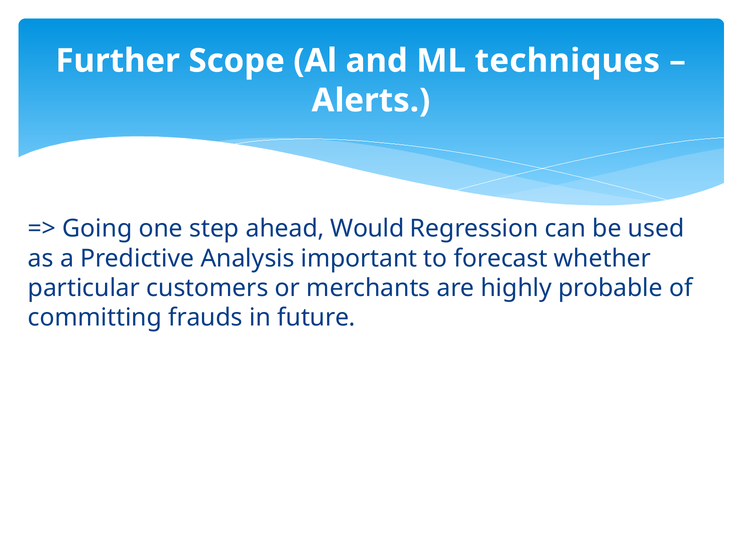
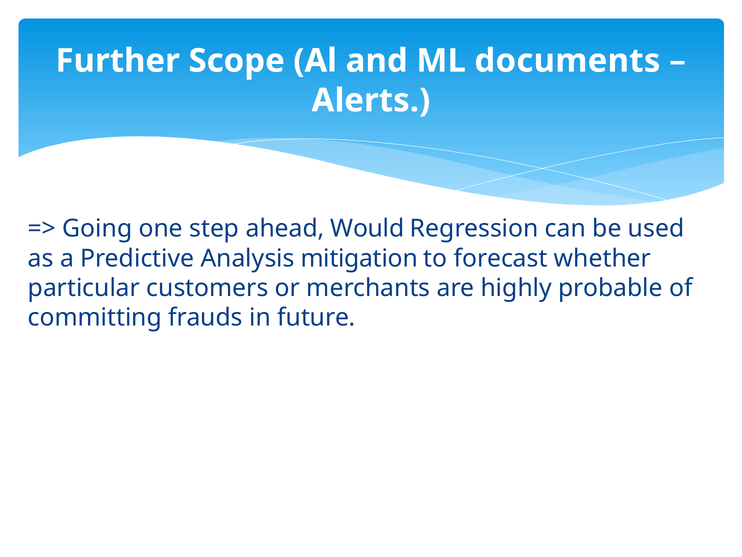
techniques: techniques -> documents (567, 61)
important: important -> mitigation (359, 258)
